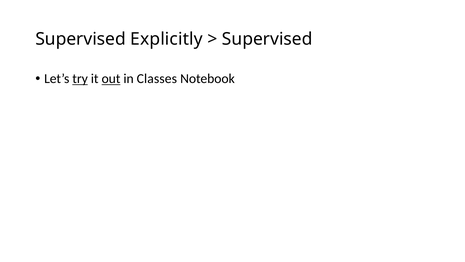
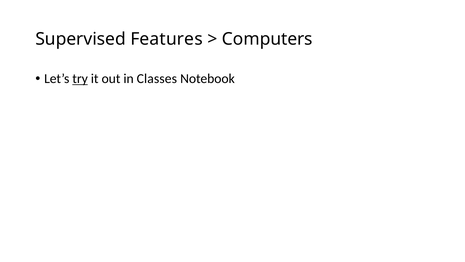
Explicitly: Explicitly -> Features (167, 39)
Supervised: Supervised -> Computers (267, 39)
out underline: present -> none (111, 79)
